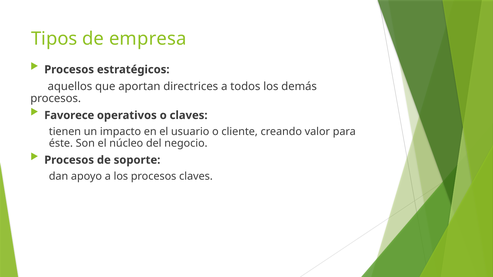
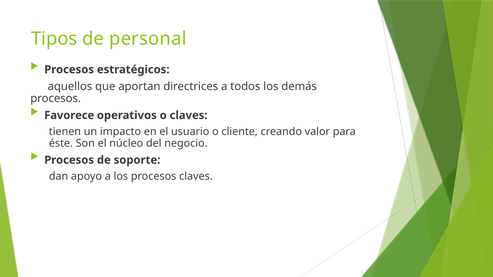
empresa: empresa -> personal (148, 39)
